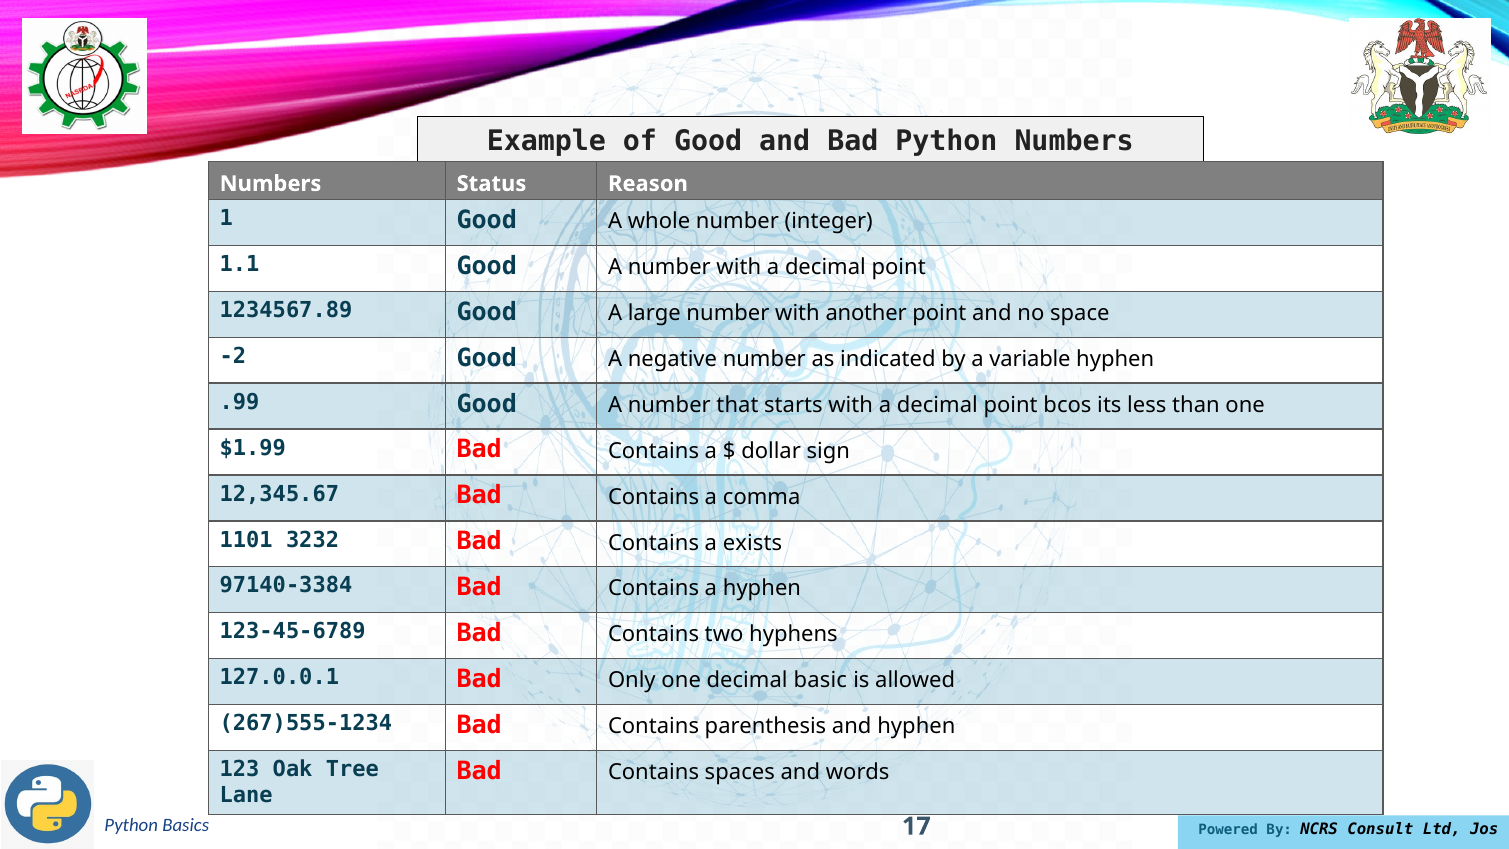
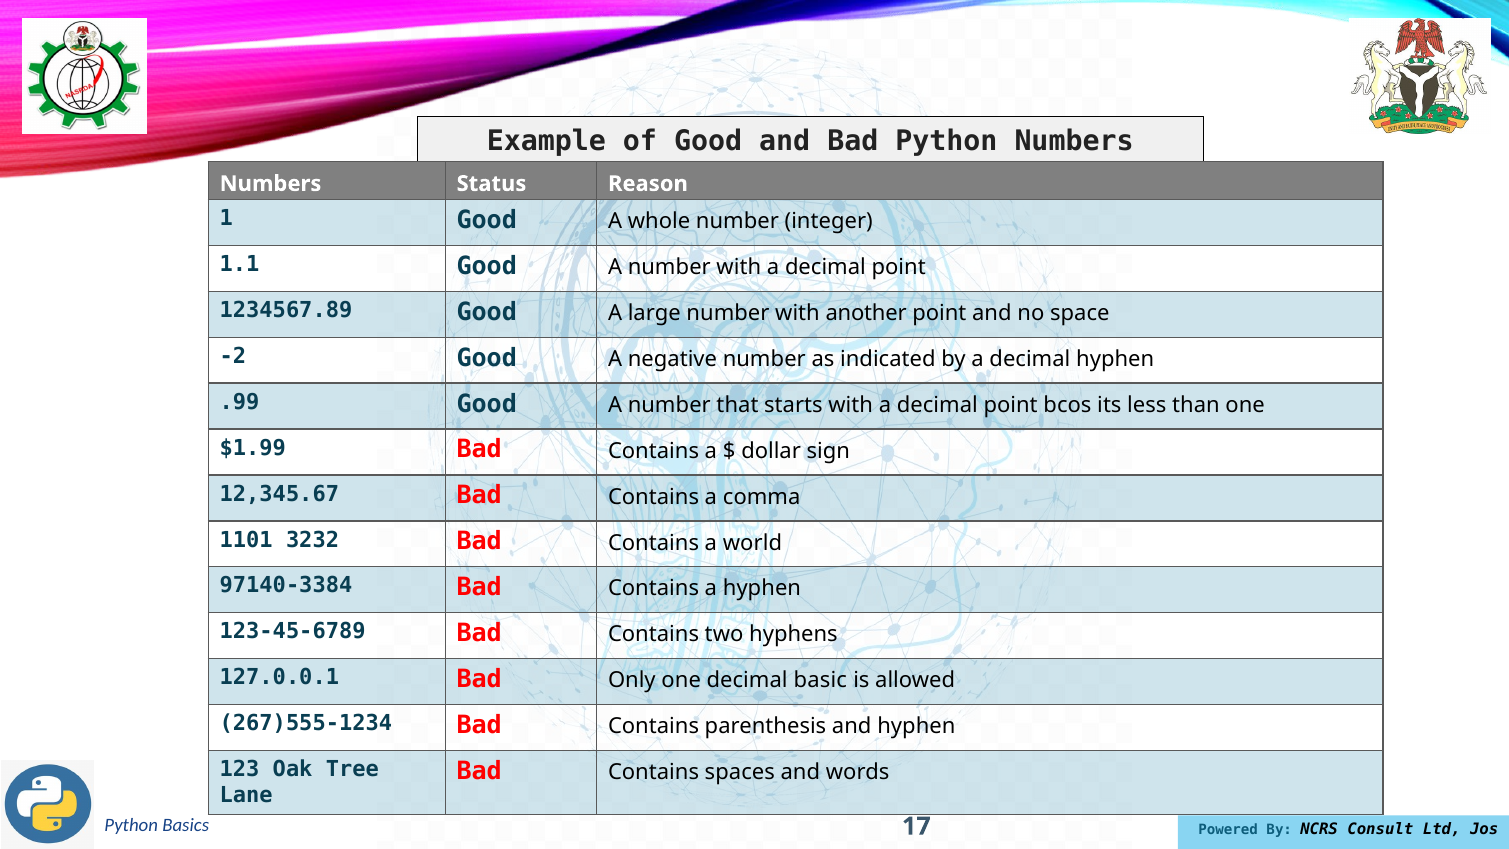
by a variable: variable -> decimal (1030, 359)
exists: exists -> world (753, 543)
